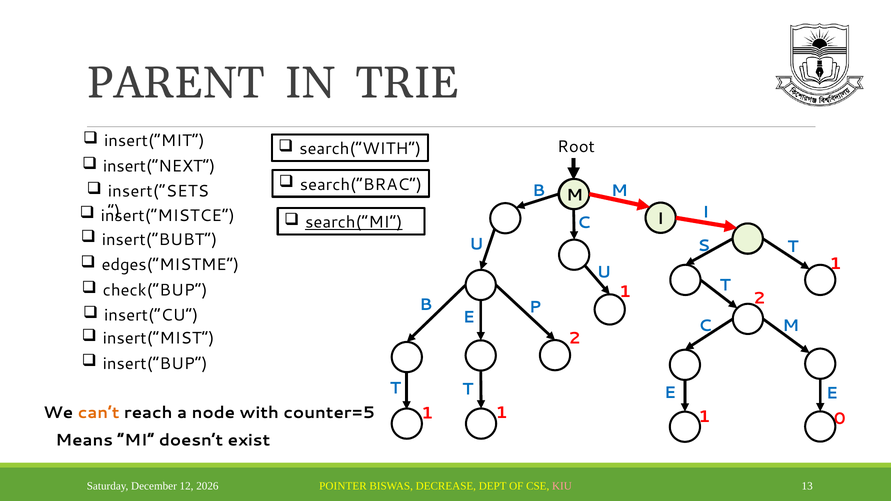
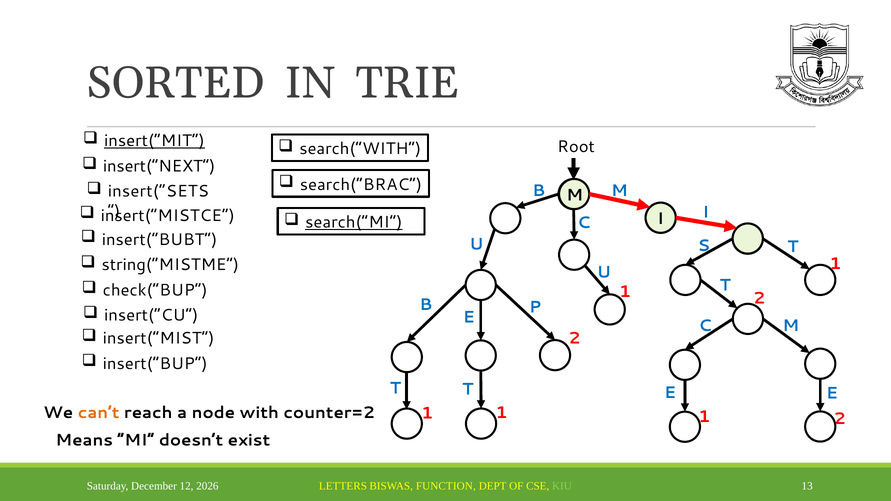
PARENT: PARENT -> SORTED (176, 83)
insert(“MIT underline: none -> present (154, 141)
edges(“MISTME: edges(“MISTME -> string(“MISTME (170, 265)
counter=5: counter=5 -> counter=2 (329, 413)
0: 0 -> 2 (840, 419)
POINTER: POINTER -> LETTERS (343, 486)
DECREASE: DECREASE -> FUNCTION (446, 486)
KIU colour: pink -> light green (562, 486)
